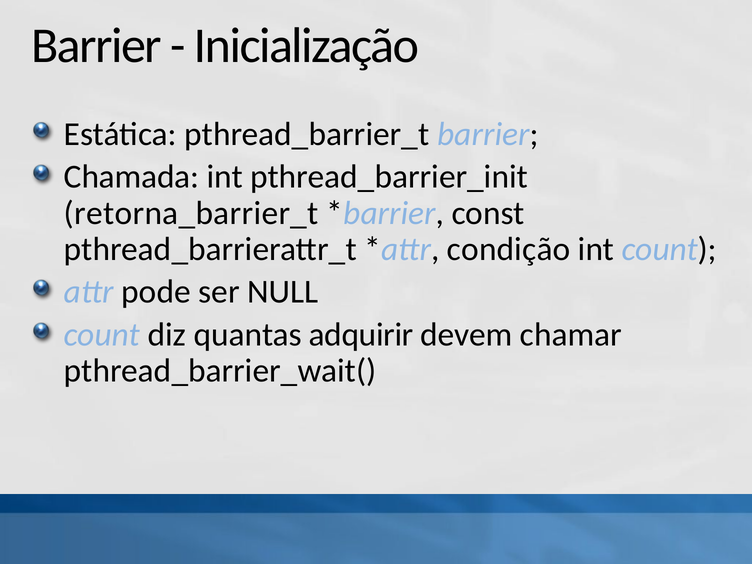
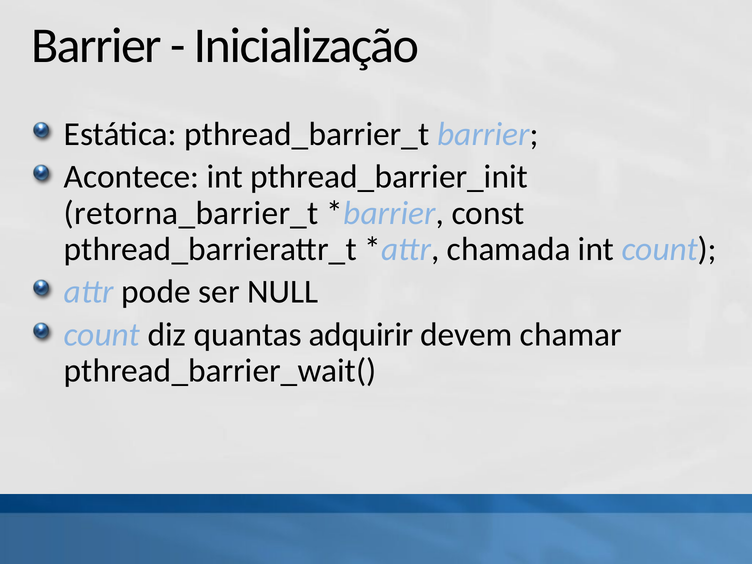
Chamada: Chamada -> Acontece (131, 177)
condição: condição -> chamada (509, 249)
